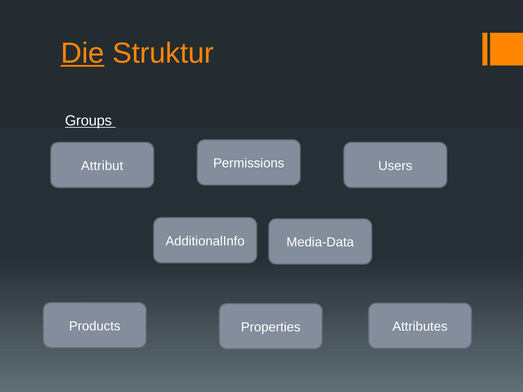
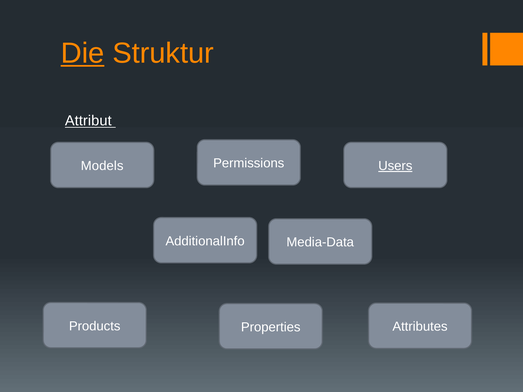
Groups: Groups -> Attribut (88, 121)
Attribut: Attribut -> Models (102, 166)
Users underline: none -> present (395, 166)
